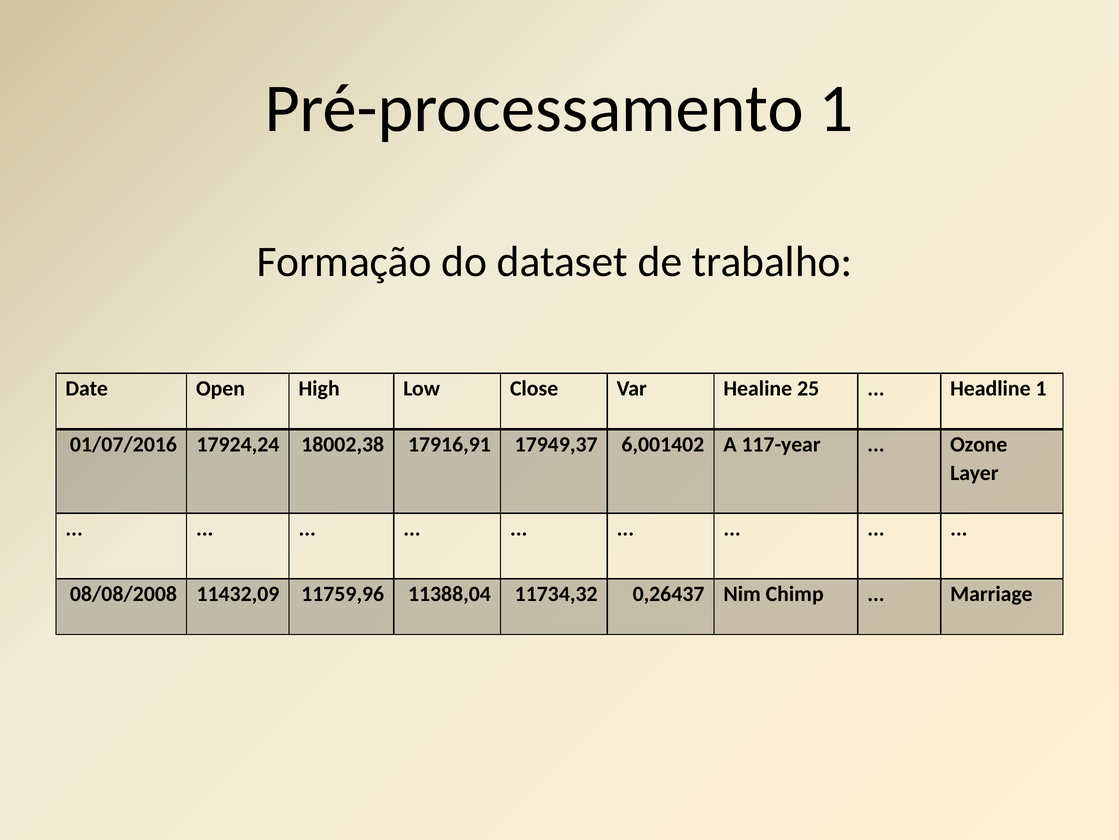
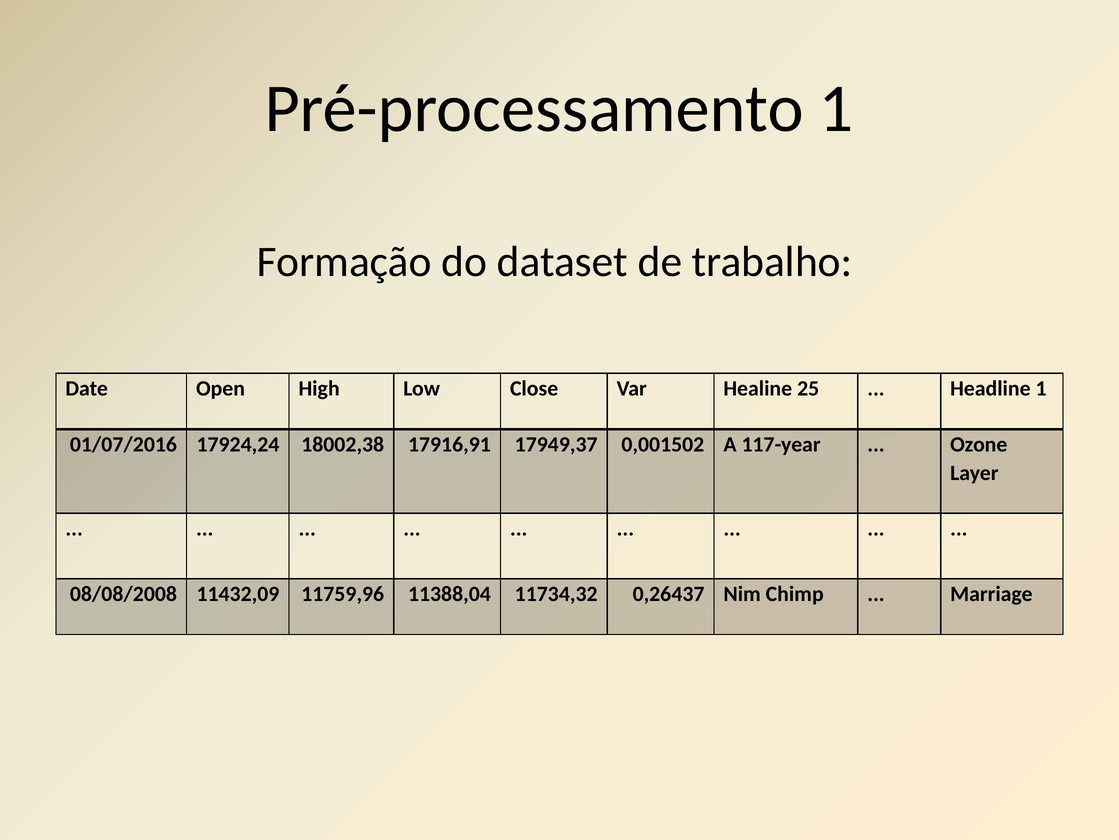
6,001402: 6,001402 -> 0,001502 (663, 444)
